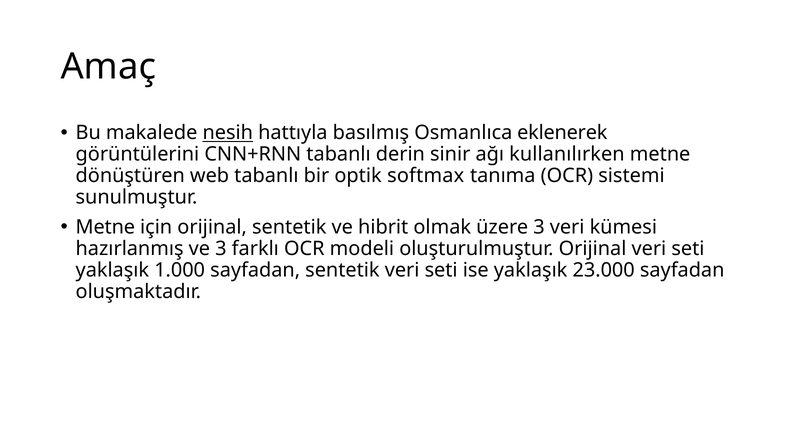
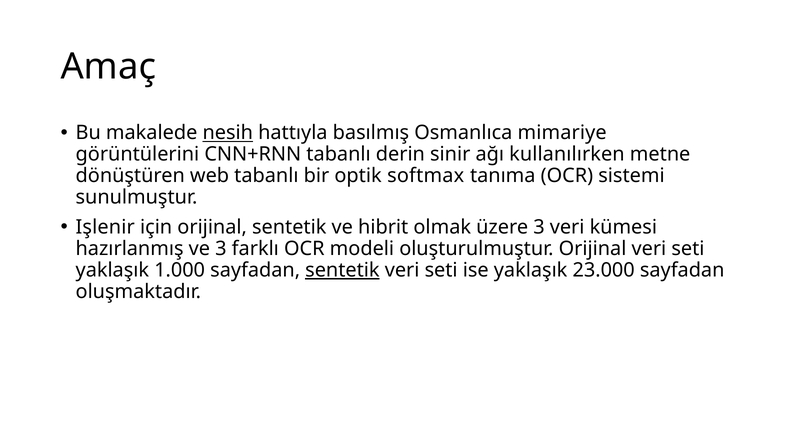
eklenerek: eklenerek -> mimariye (562, 133)
Metne: Metne -> Işlenir (105, 227)
sentetik underline: none -> present (342, 270)
